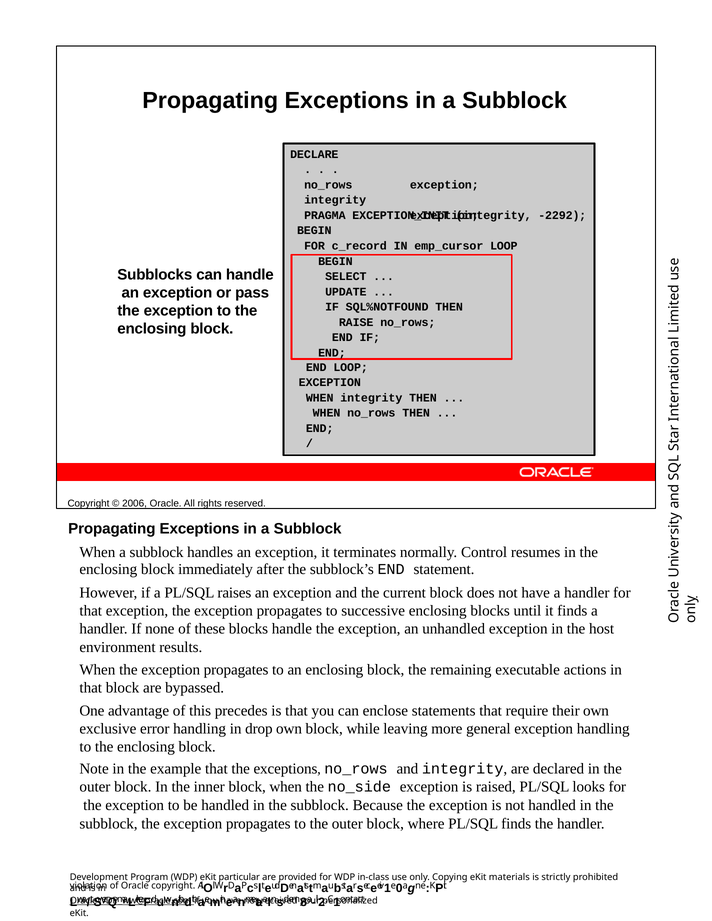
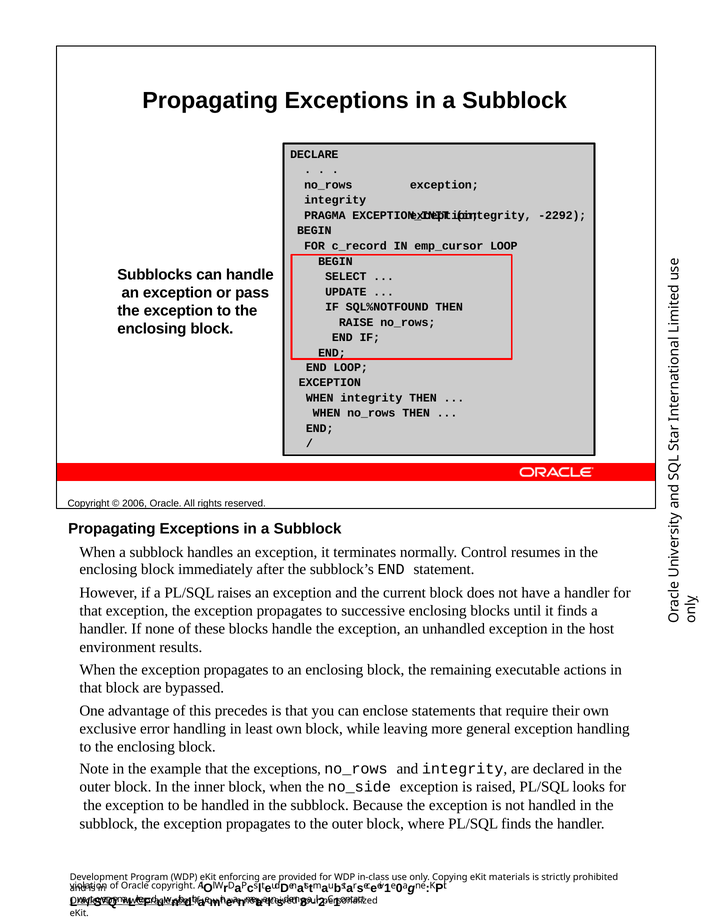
drop: drop -> least (259, 729)
particular: particular -> enforcing (239, 878)
